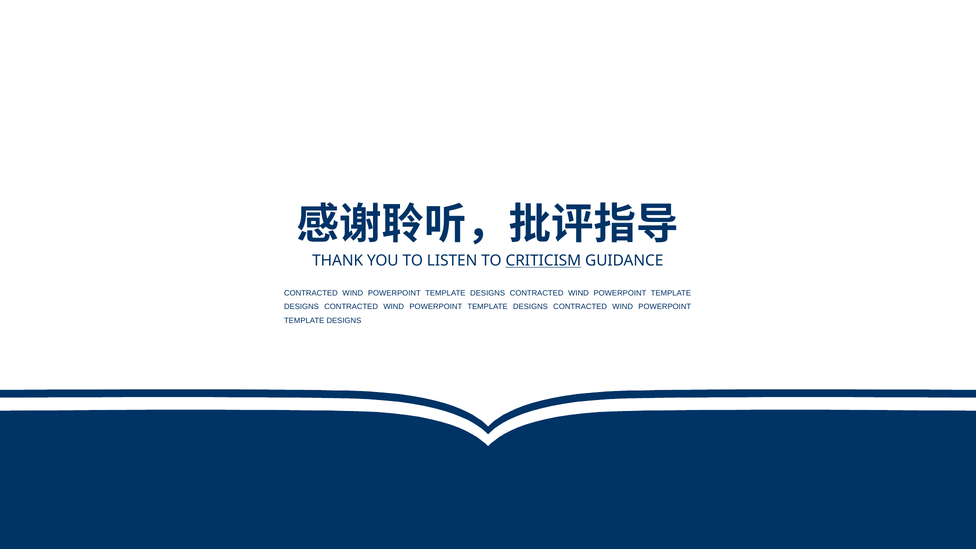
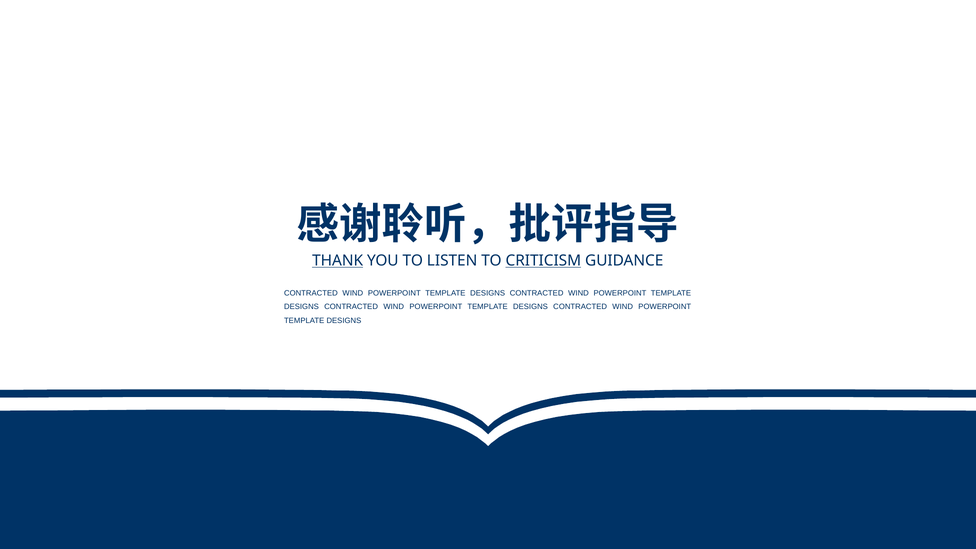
THANK underline: none -> present (338, 261)
